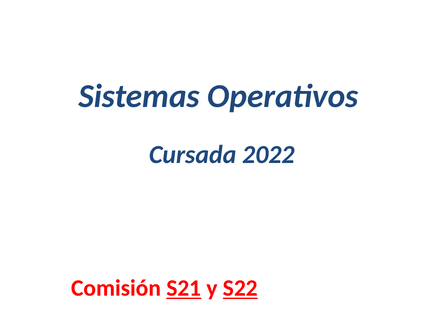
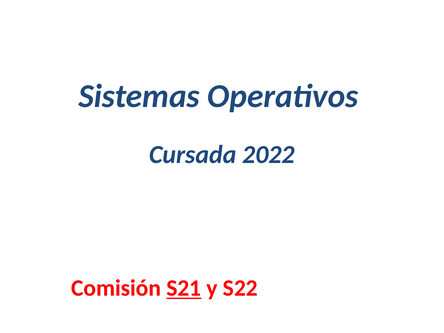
S22 underline: present -> none (240, 288)
